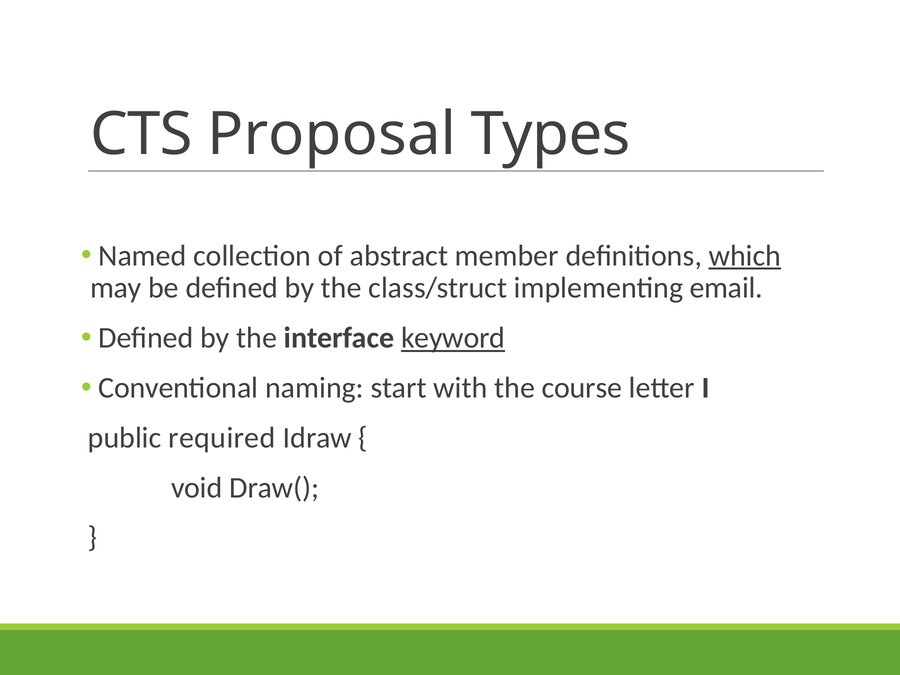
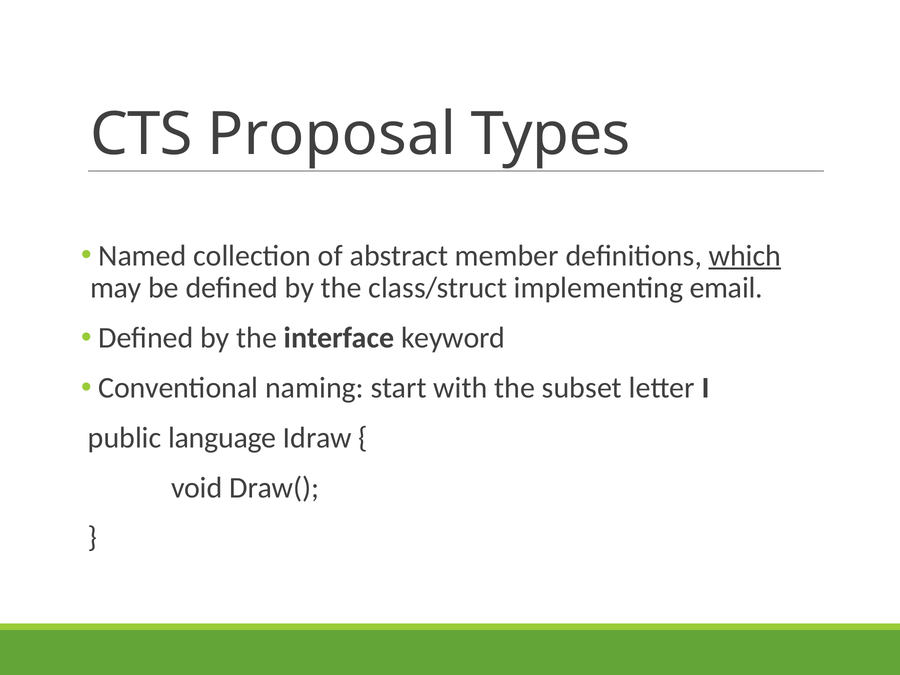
keyword underline: present -> none (453, 338)
course: course -> subset (582, 388)
required: required -> language (222, 438)
